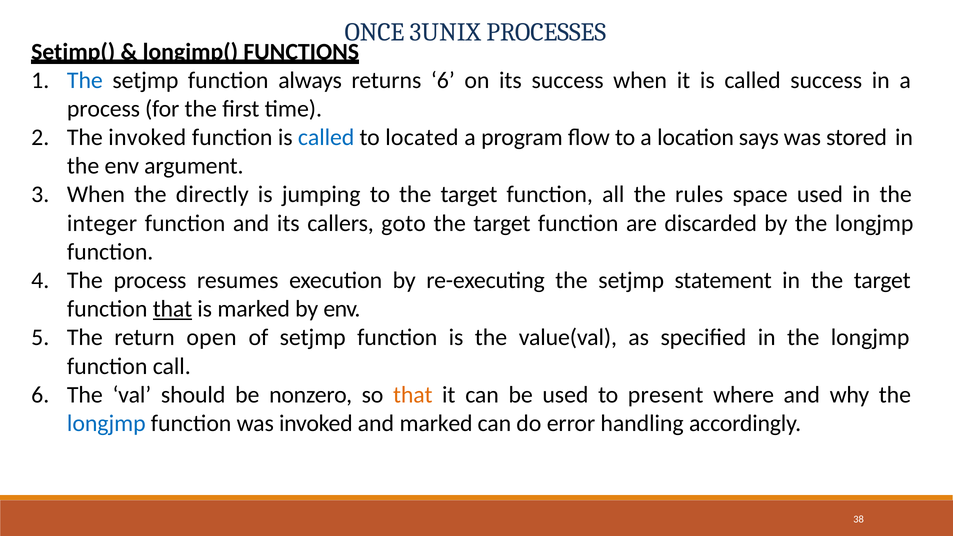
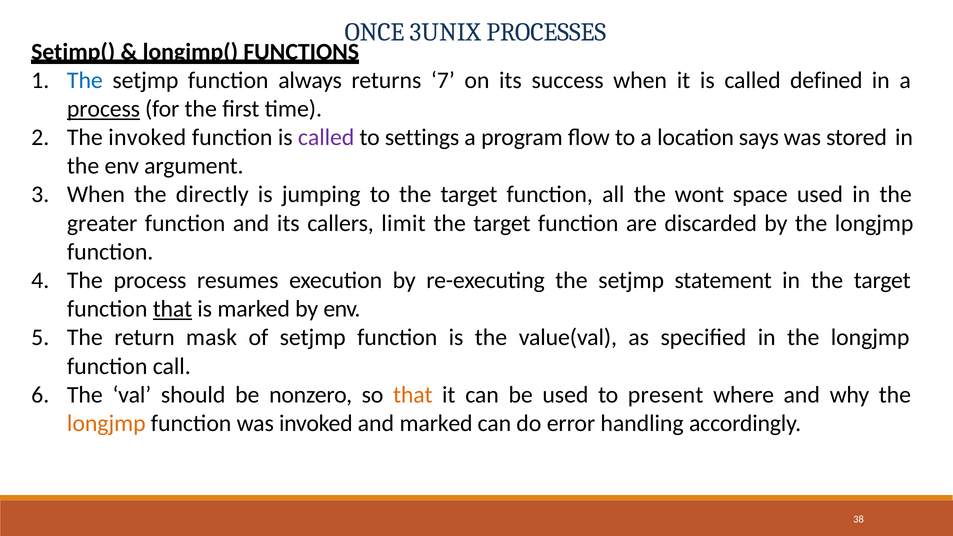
returns 6: 6 -> 7 (443, 80)
called success: success -> defined (826, 80)
process underline: none -> present (103, 109)
called colour: blue -> purple (326, 137)
located: located -> settings (422, 137)
rules: rules -> wont (699, 195)
integer: integer -> greater (102, 223)
goto: goto -> limit (404, 223)
open: open -> mask (212, 338)
longjmp colour: blue -> orange (106, 423)
